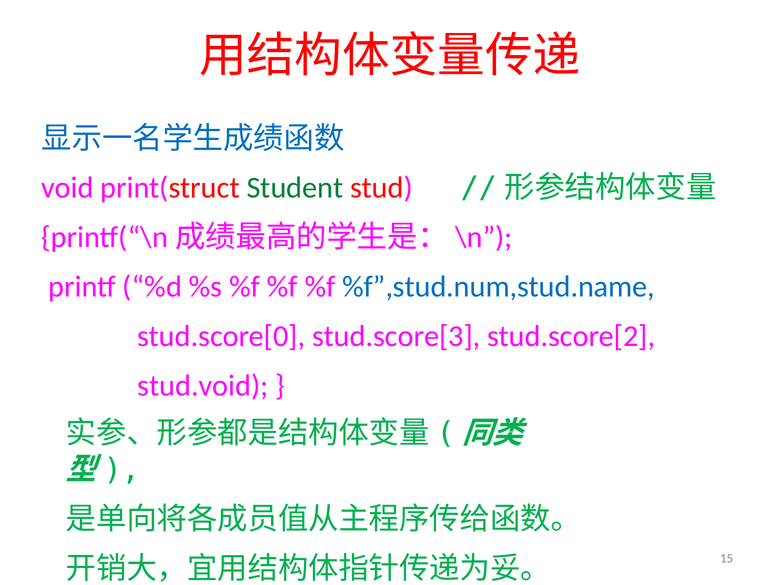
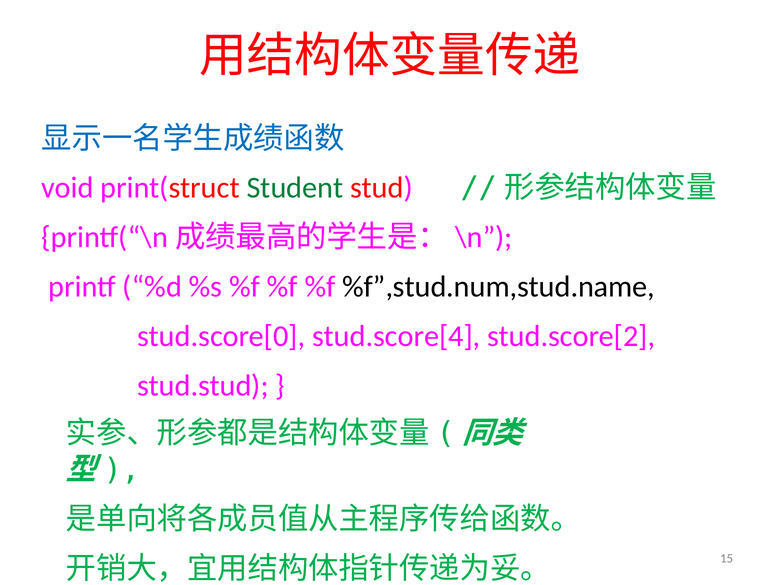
%f”,stud.num,stud.name colour: blue -> black (499, 287)
stud.score[3: stud.score[3 -> stud.score[4 (396, 336)
stud.void: stud.void -> stud.stud (203, 386)
